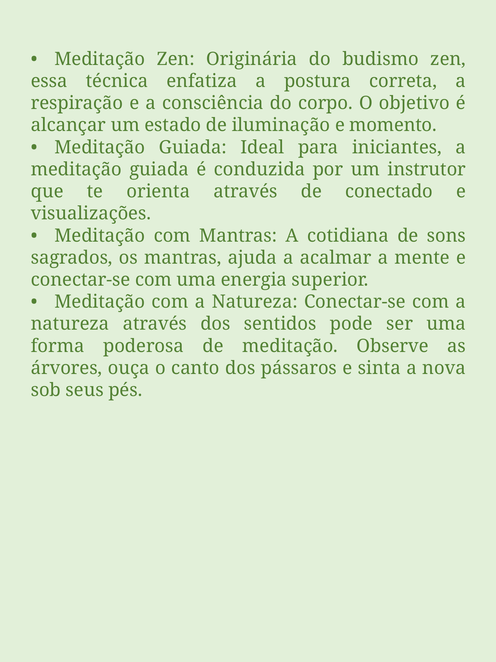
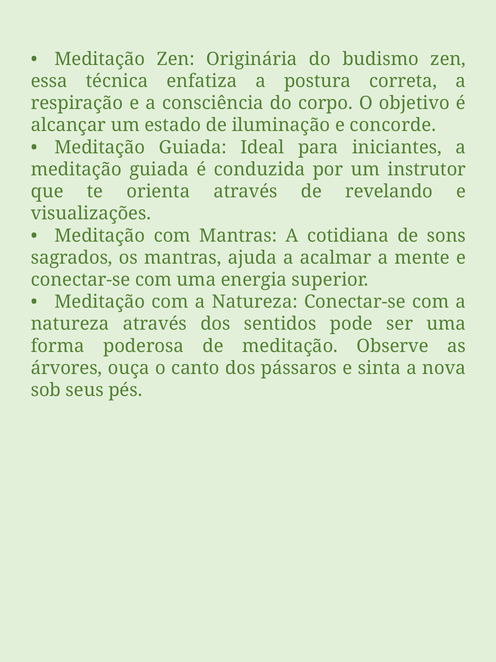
momento: momento -> concorde (393, 125)
conectado: conectado -> revelando (389, 191)
